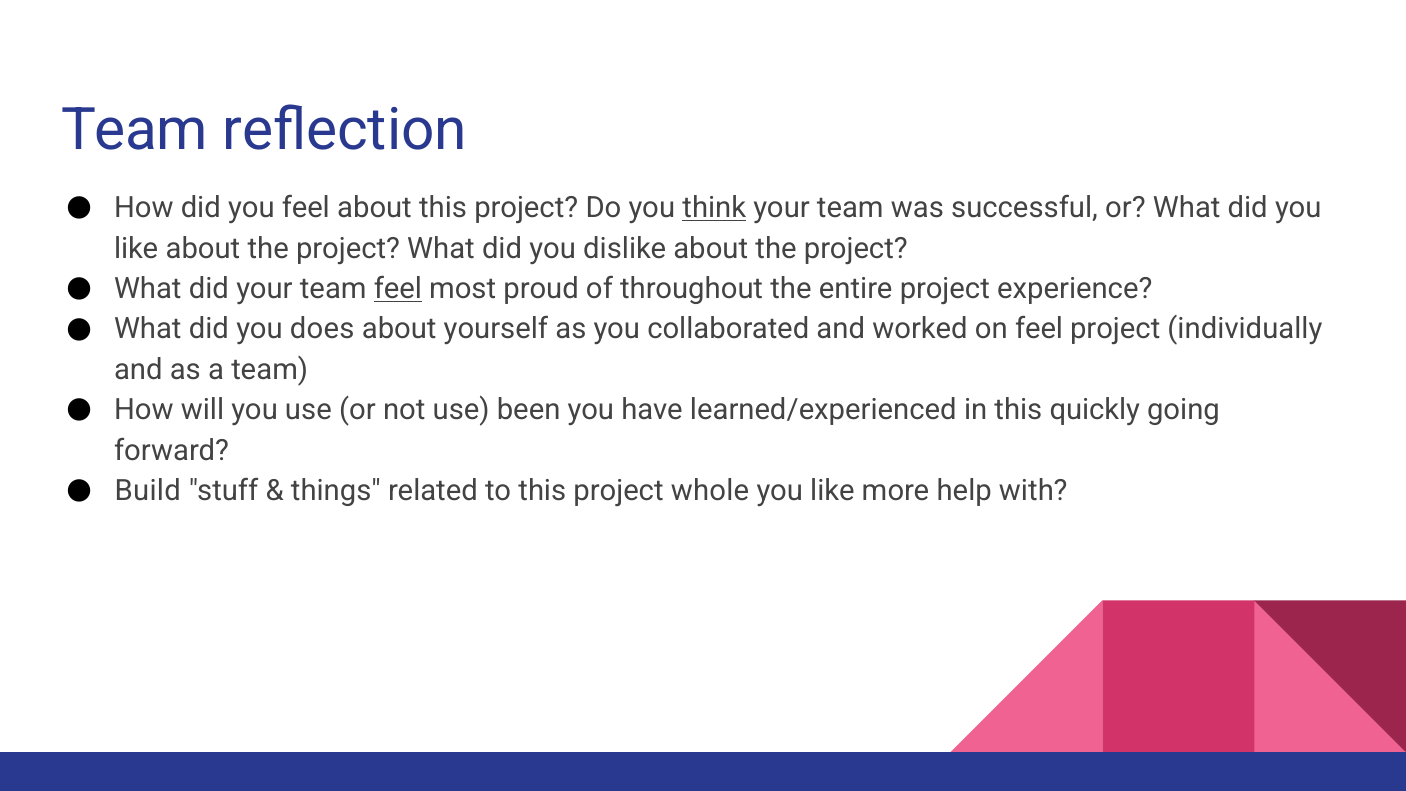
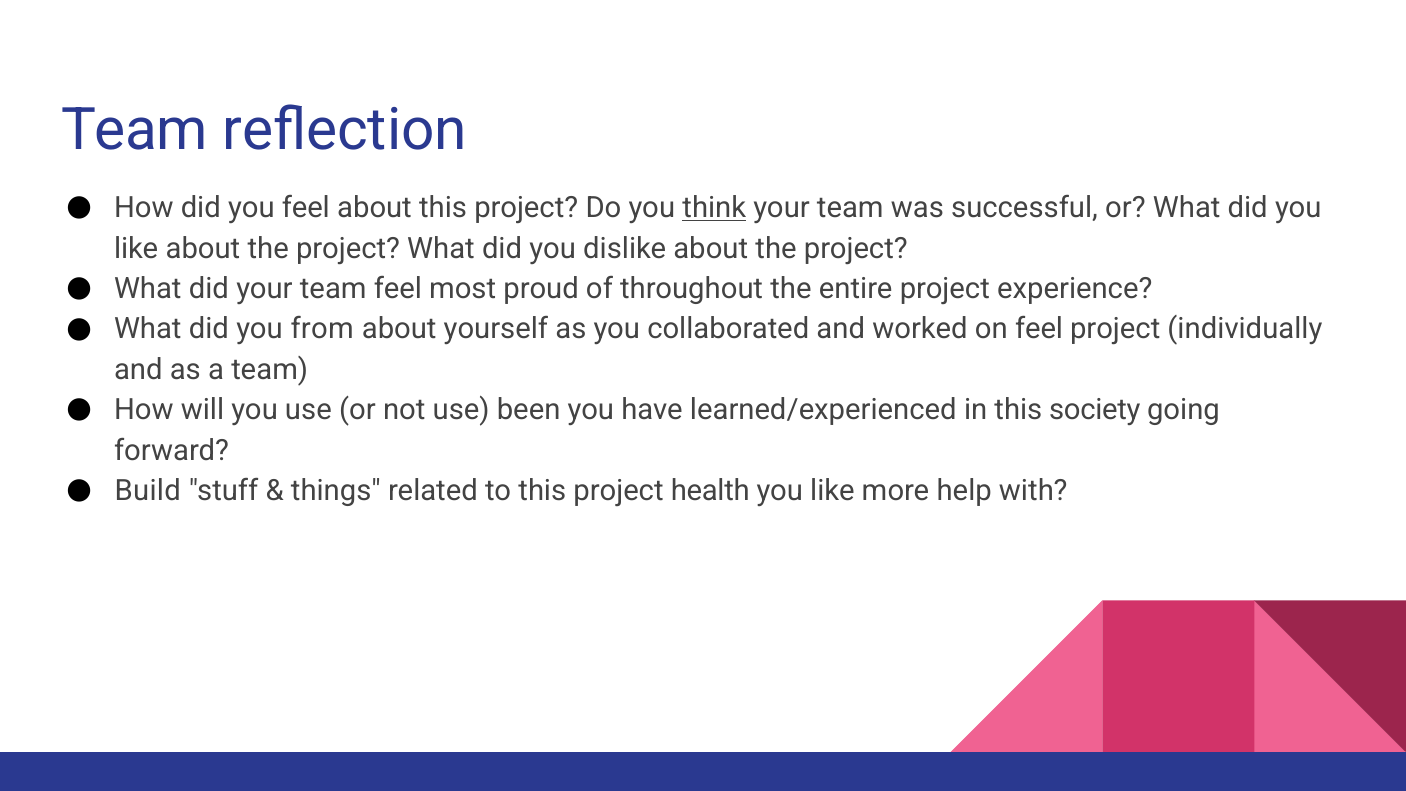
feel underline: present -> none (398, 289)
does: does -> from (322, 329)
quickly: quickly -> society (1095, 410)
whole: whole -> health (710, 491)
